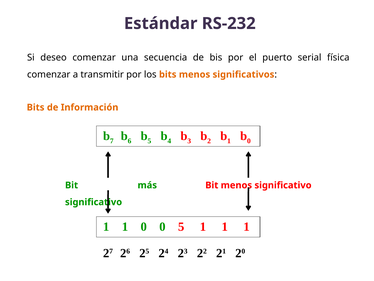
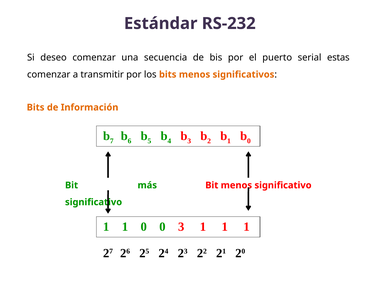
física: física -> estas (338, 58)
0 5: 5 -> 3 (181, 226)
